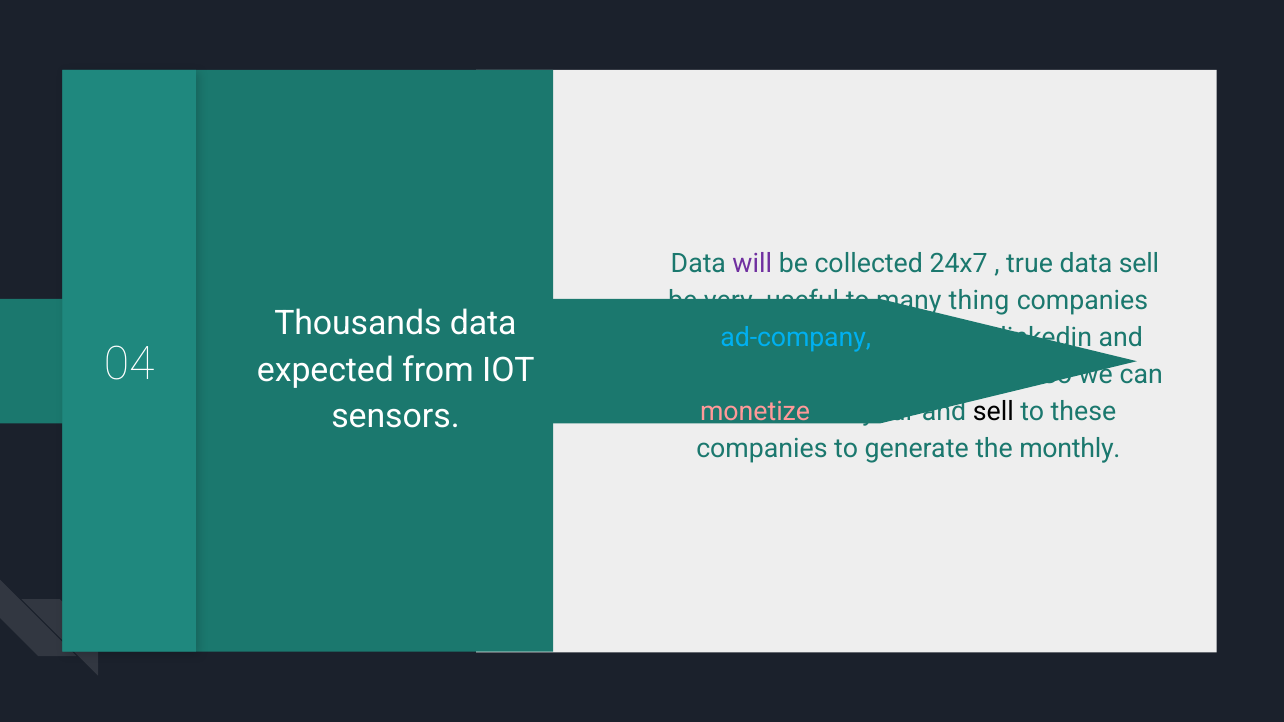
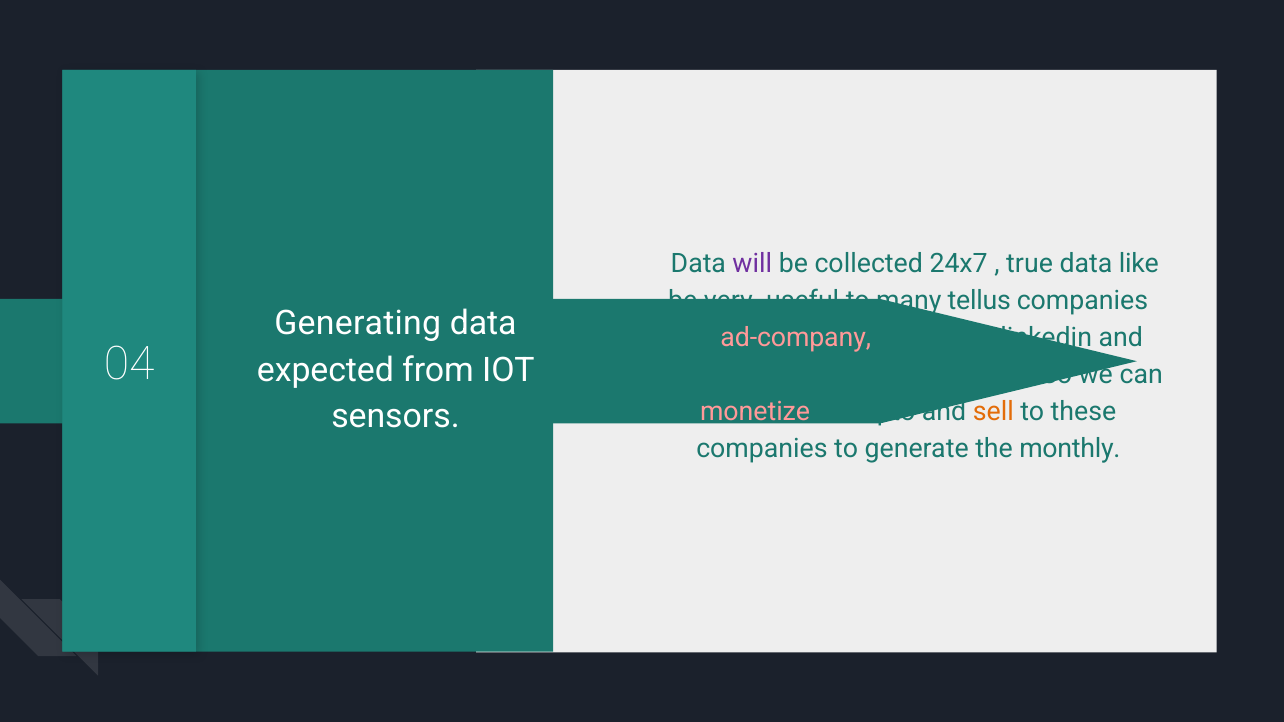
data sell: sell -> like (1139, 264)
thing: thing -> tellus (979, 301)
Thousands: Thousands -> Generating (358, 323)
ad-company colour: light blue -> pink (796, 338)
your: your -> upto (889, 412)
sell colour: black -> orange (993, 412)
